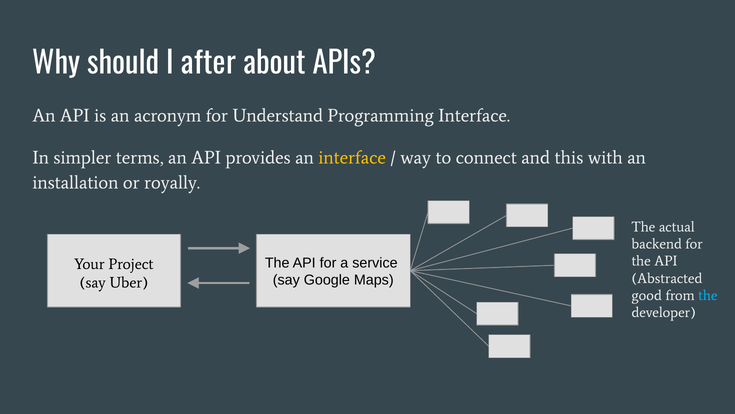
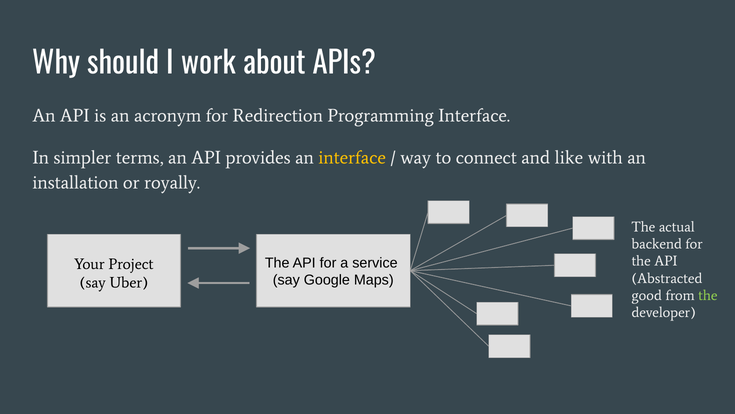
after: after -> work (209, 64)
Understand: Understand -> Redirection (278, 116)
this: this -> like (569, 157)
the colour: light blue -> light green (708, 295)
